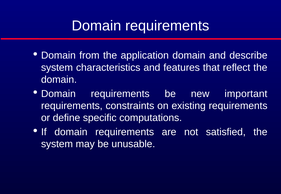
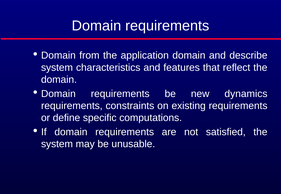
important: important -> dynamics (246, 94)
